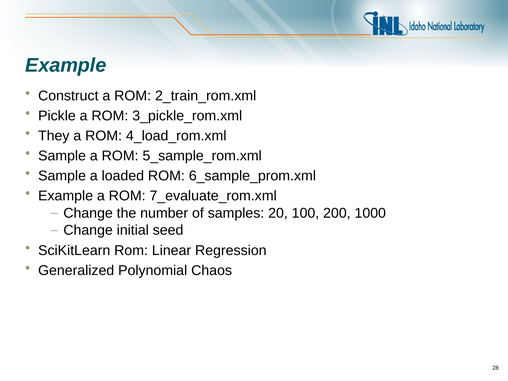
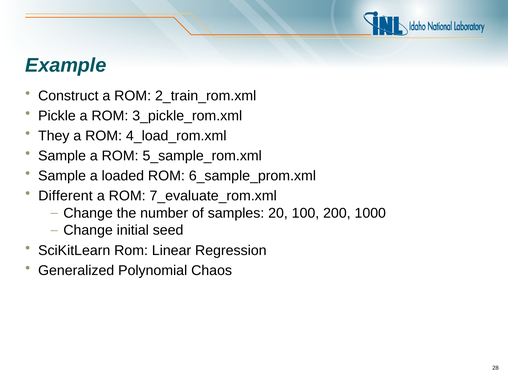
Example: Example -> Different (66, 196)
